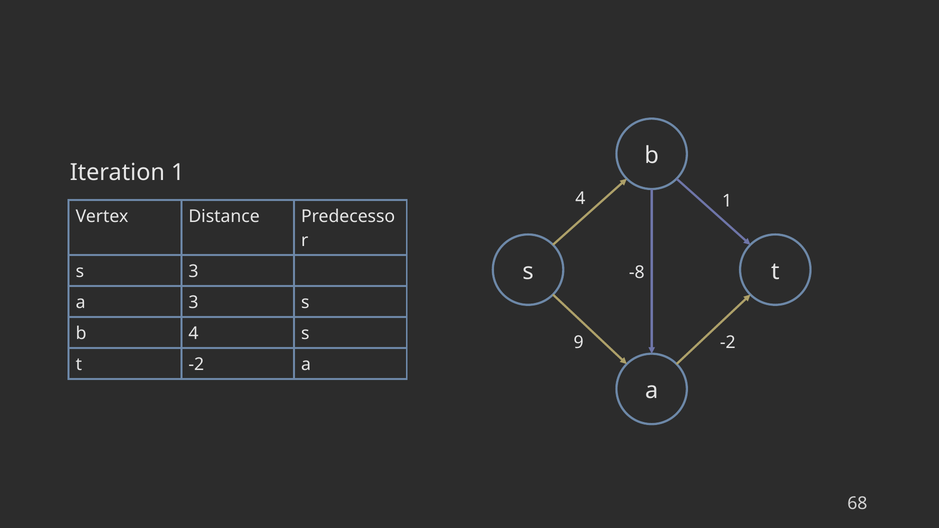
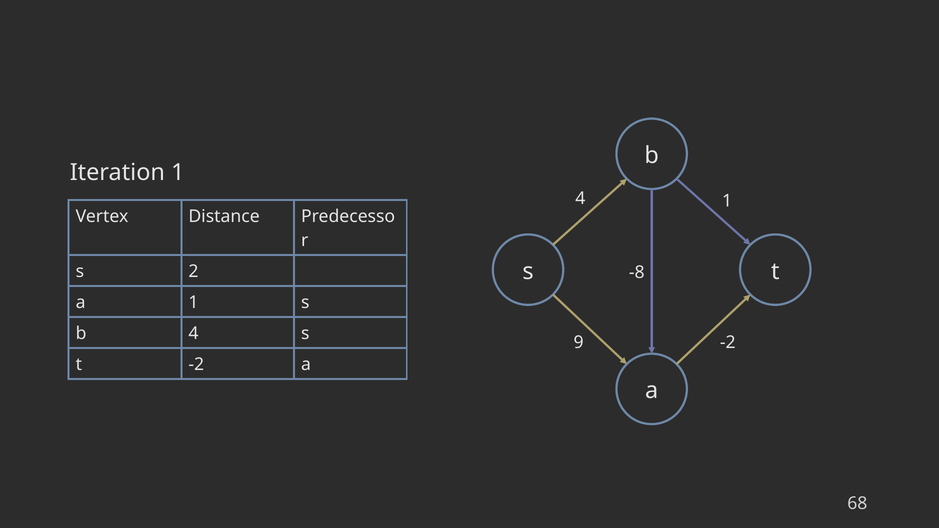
s 3: 3 -> 2 (193, 272)
a 3: 3 -> 1 (193, 303)
